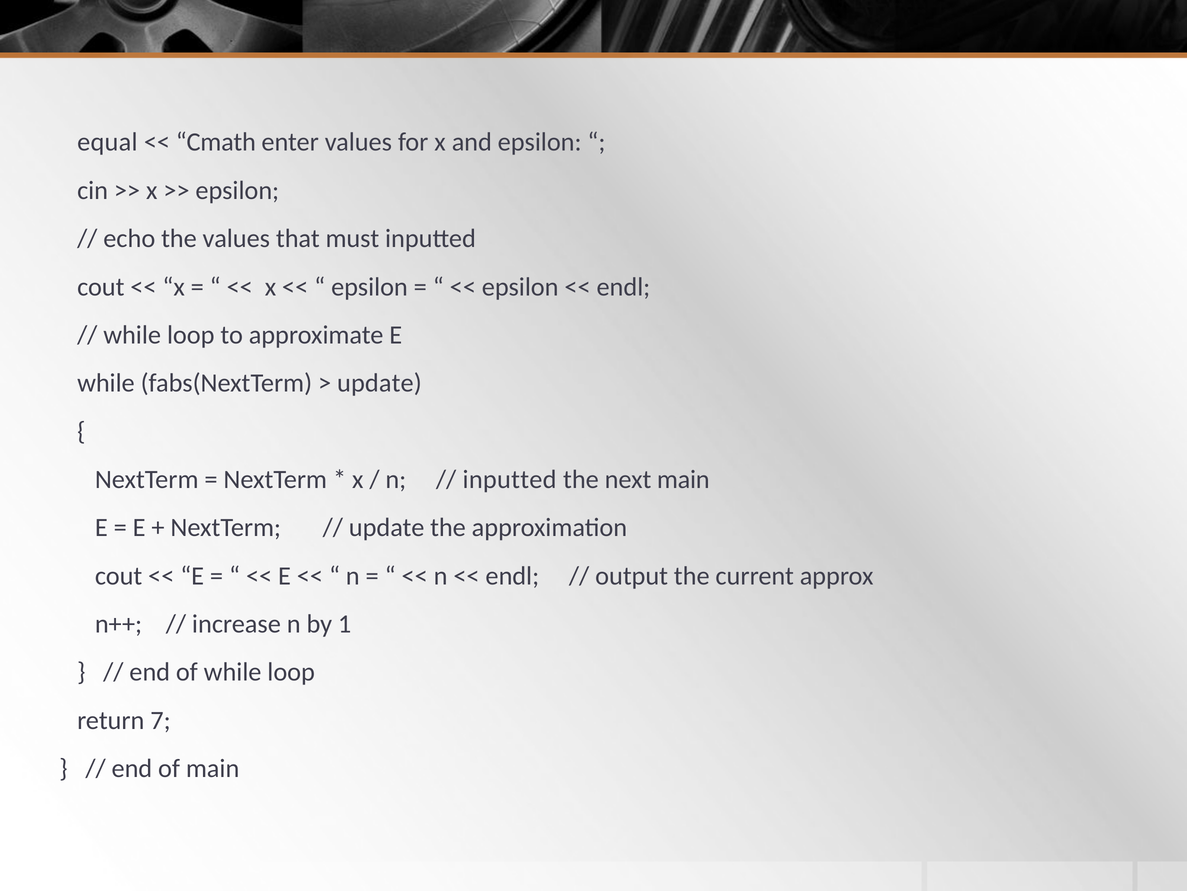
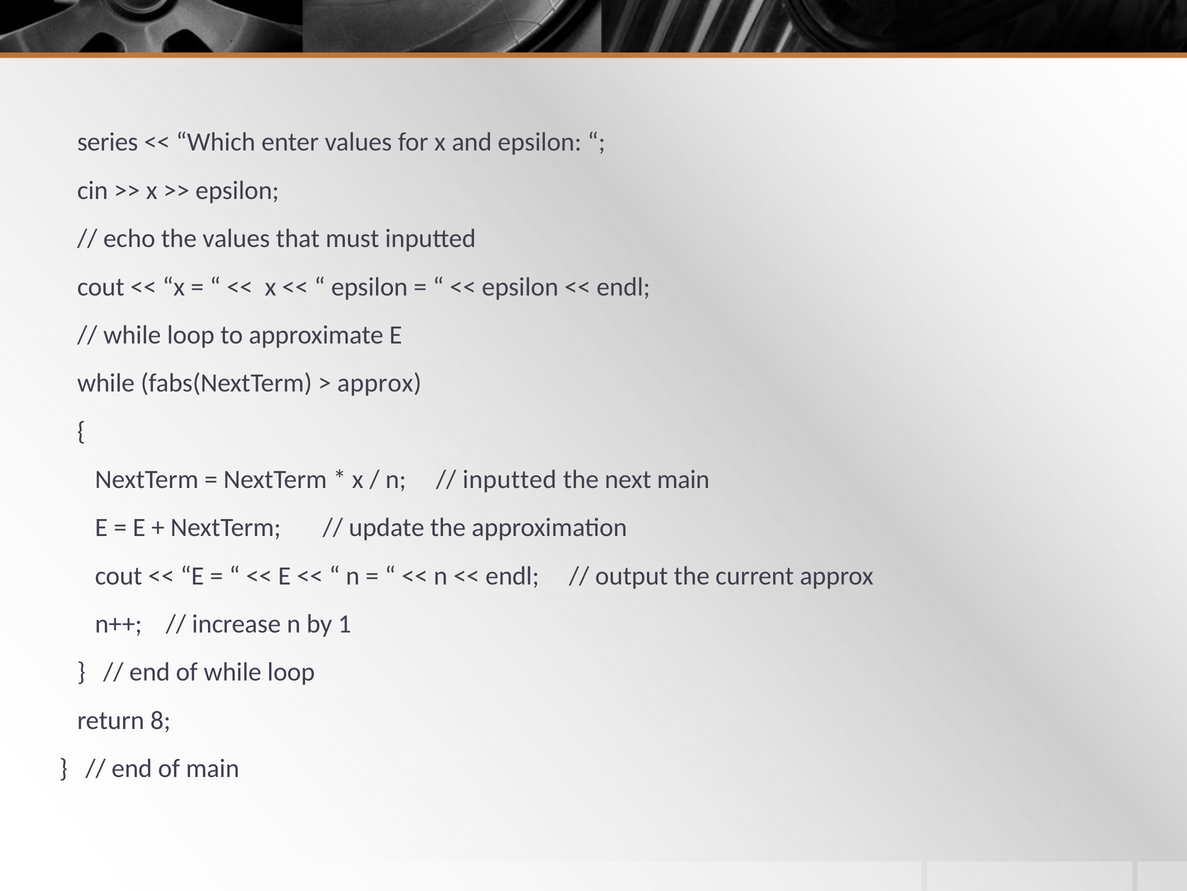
equal: equal -> series (108, 142)
Cmath: Cmath -> Which (216, 142)
update: update -> approx (379, 383)
7: 7 -> 8 (160, 720)
